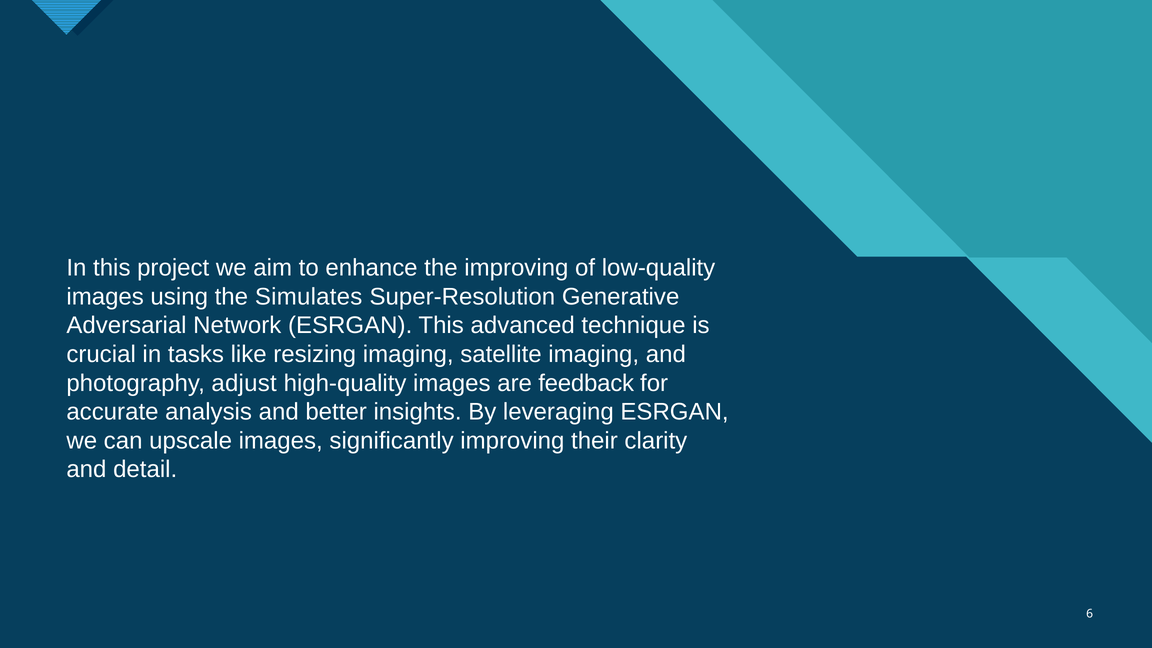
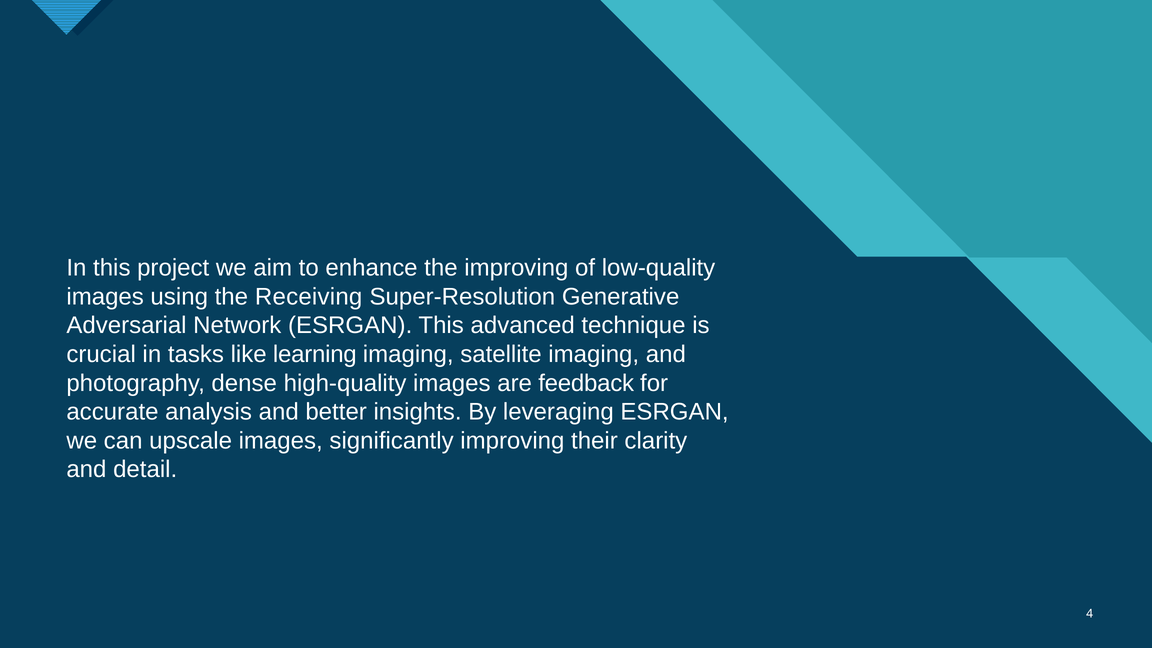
Simulates: Simulates -> Receiving (309, 297)
resizing: resizing -> learning (315, 354)
adjust: adjust -> dense (244, 383)
6: 6 -> 4 (1090, 614)
